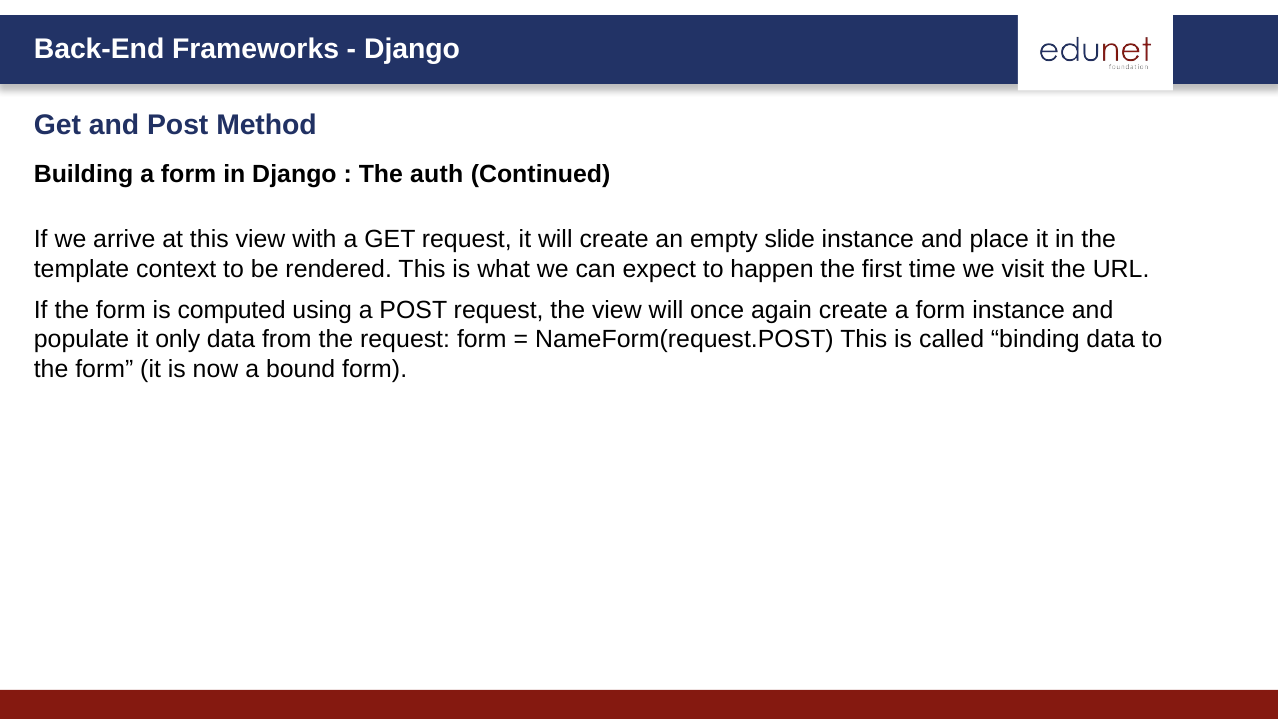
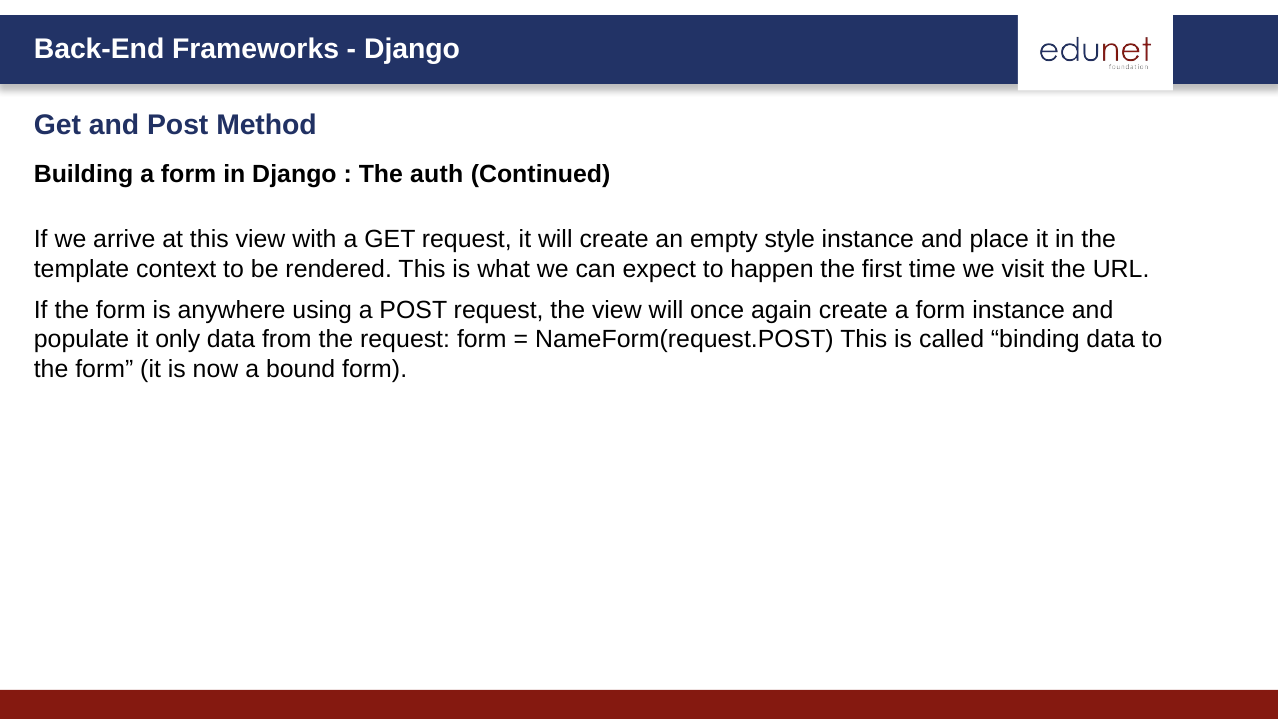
slide: slide -> style (790, 239)
computed: computed -> anywhere (232, 310)
